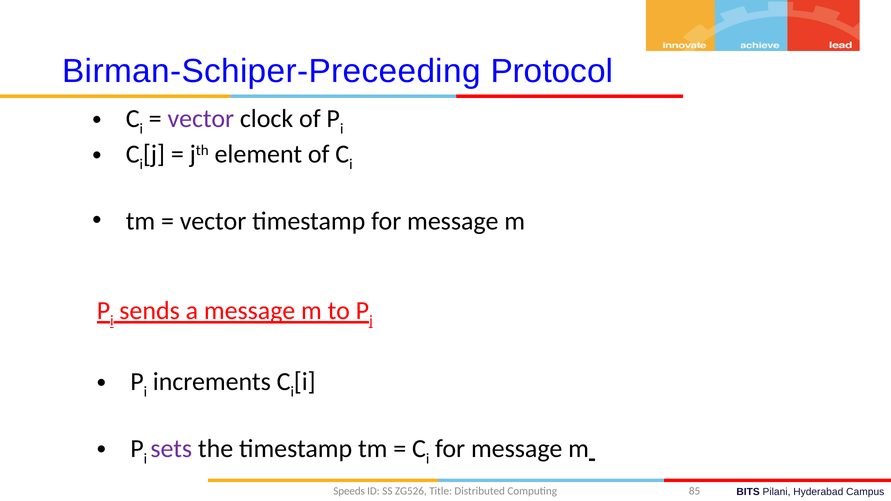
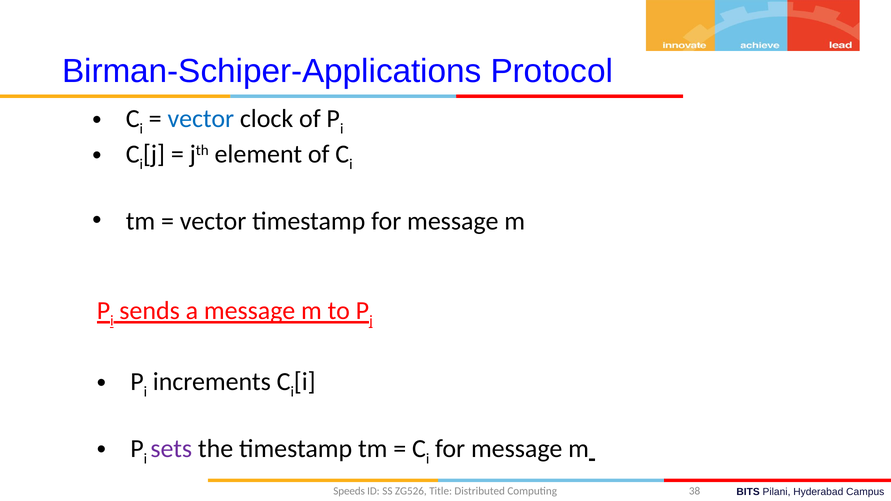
Birman-Schiper-Preceeding: Birman-Schiper-Preceeding -> Birman-Schiper-Applications (272, 71)
vector colour: purple -> blue (201, 119)
85: 85 -> 38 (695, 491)
